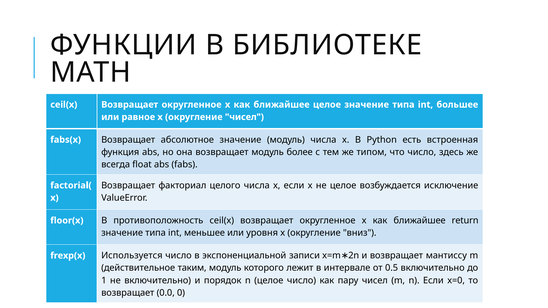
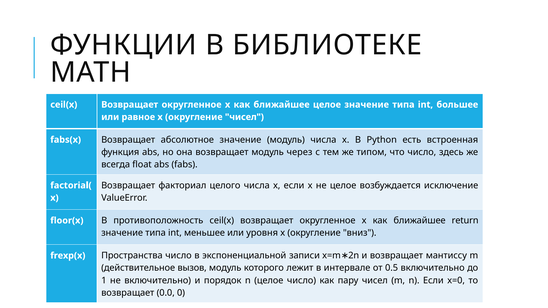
более: более -> через (300, 152)
Используется: Используется -> Пространства (132, 256)
таким: таким -> вызов (192, 268)
